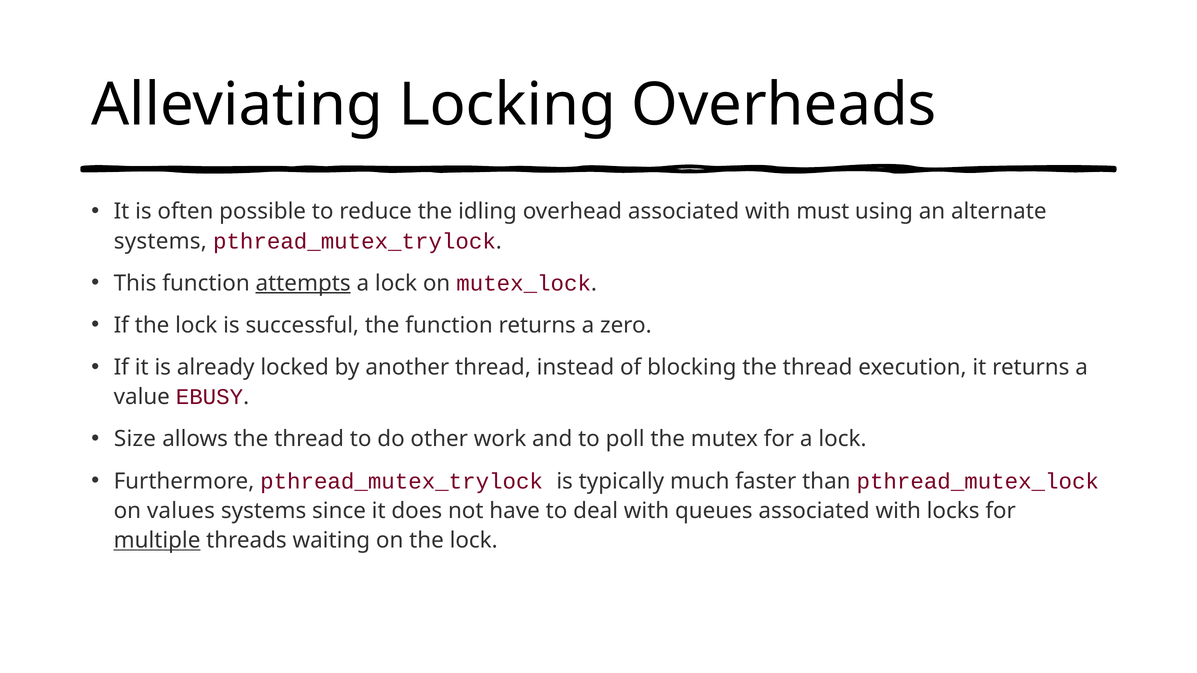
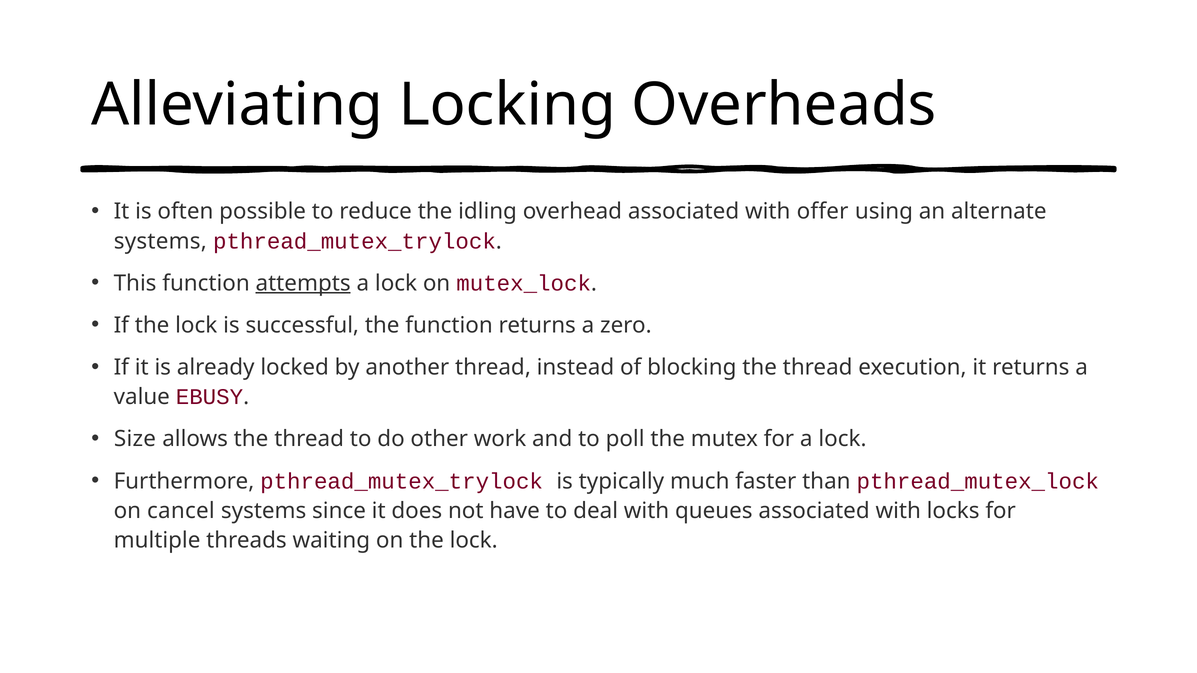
must: must -> offer (823, 212)
values: values -> cancel (181, 511)
multiple underline: present -> none (157, 541)
